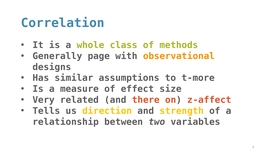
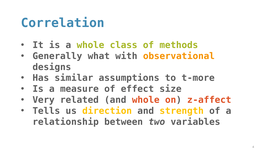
page: page -> what (99, 56)
and there: there -> whole (146, 100)
